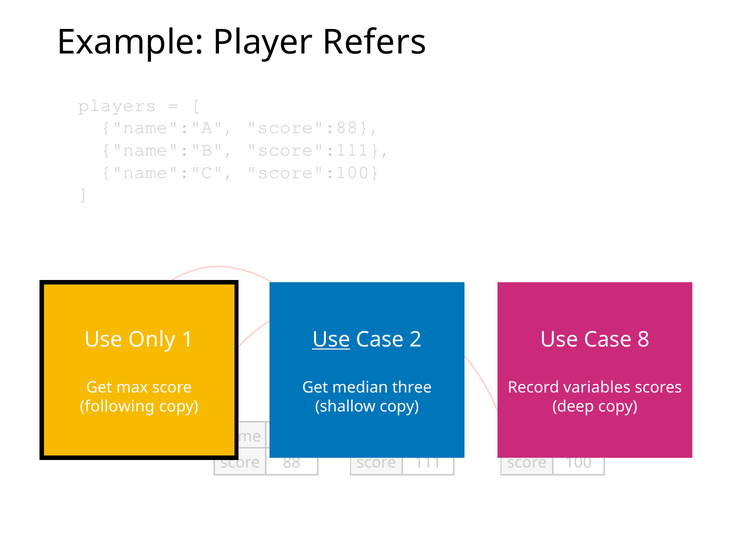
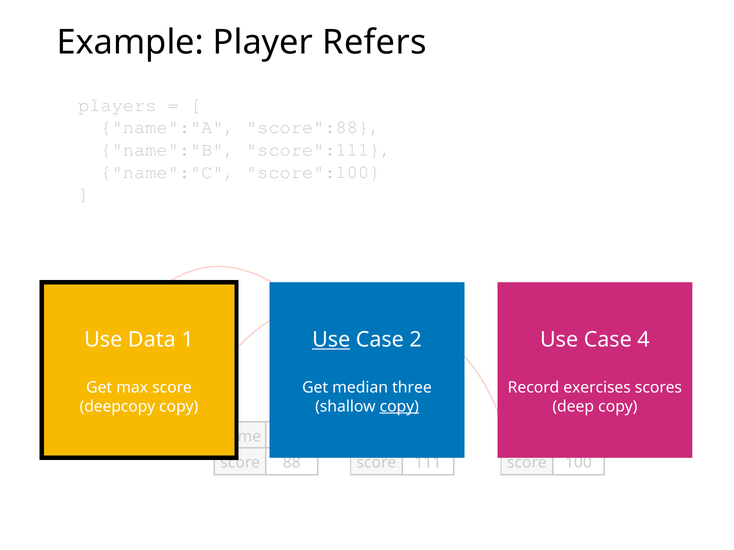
Only: Only -> Data (152, 340)
8: 8 -> 4 (644, 340)
variables: variables -> exercises (597, 388)
following: following -> deepcopy (117, 407)
copy underline: none -> present (399, 407)
